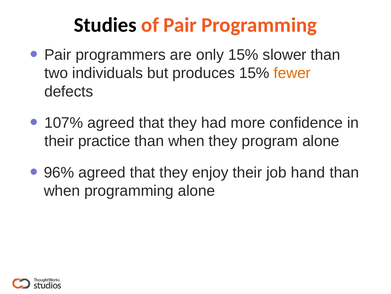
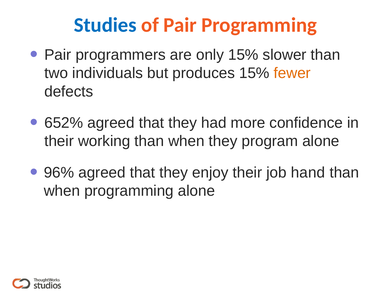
Studies colour: black -> blue (105, 25)
107%: 107% -> 652% (64, 123)
practice: practice -> working (104, 141)
